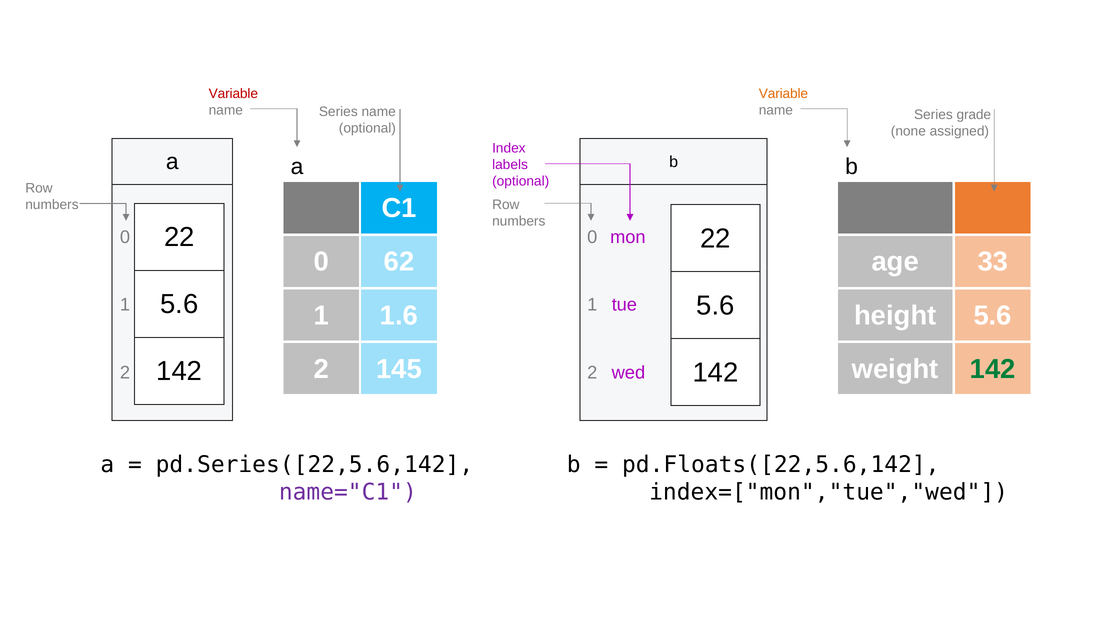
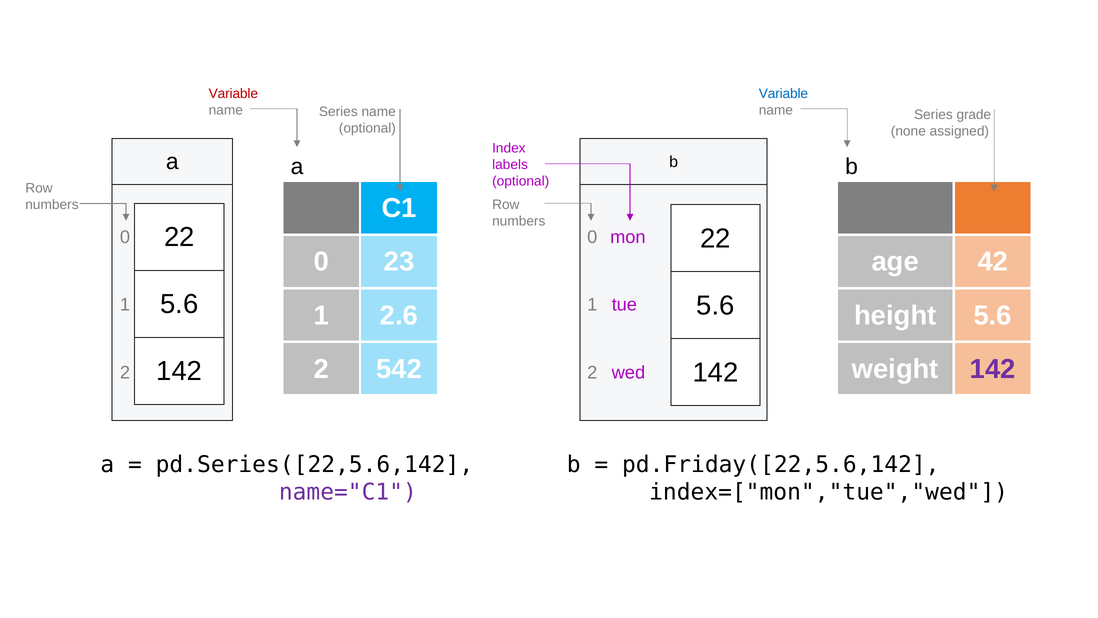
Variable colour: orange -> blue (783, 94)
62: 62 -> 23 (399, 262)
33: 33 -> 42 (993, 262)
1.6: 1.6 -> 2.6 (399, 315)
145: 145 -> 542 (399, 369)
142 colour: green -> purple (993, 369)
pd.Floats([22,5.6,142: pd.Floats([22,5.6,142 -> pd.Friday([22,5.6,142 (781, 464)
